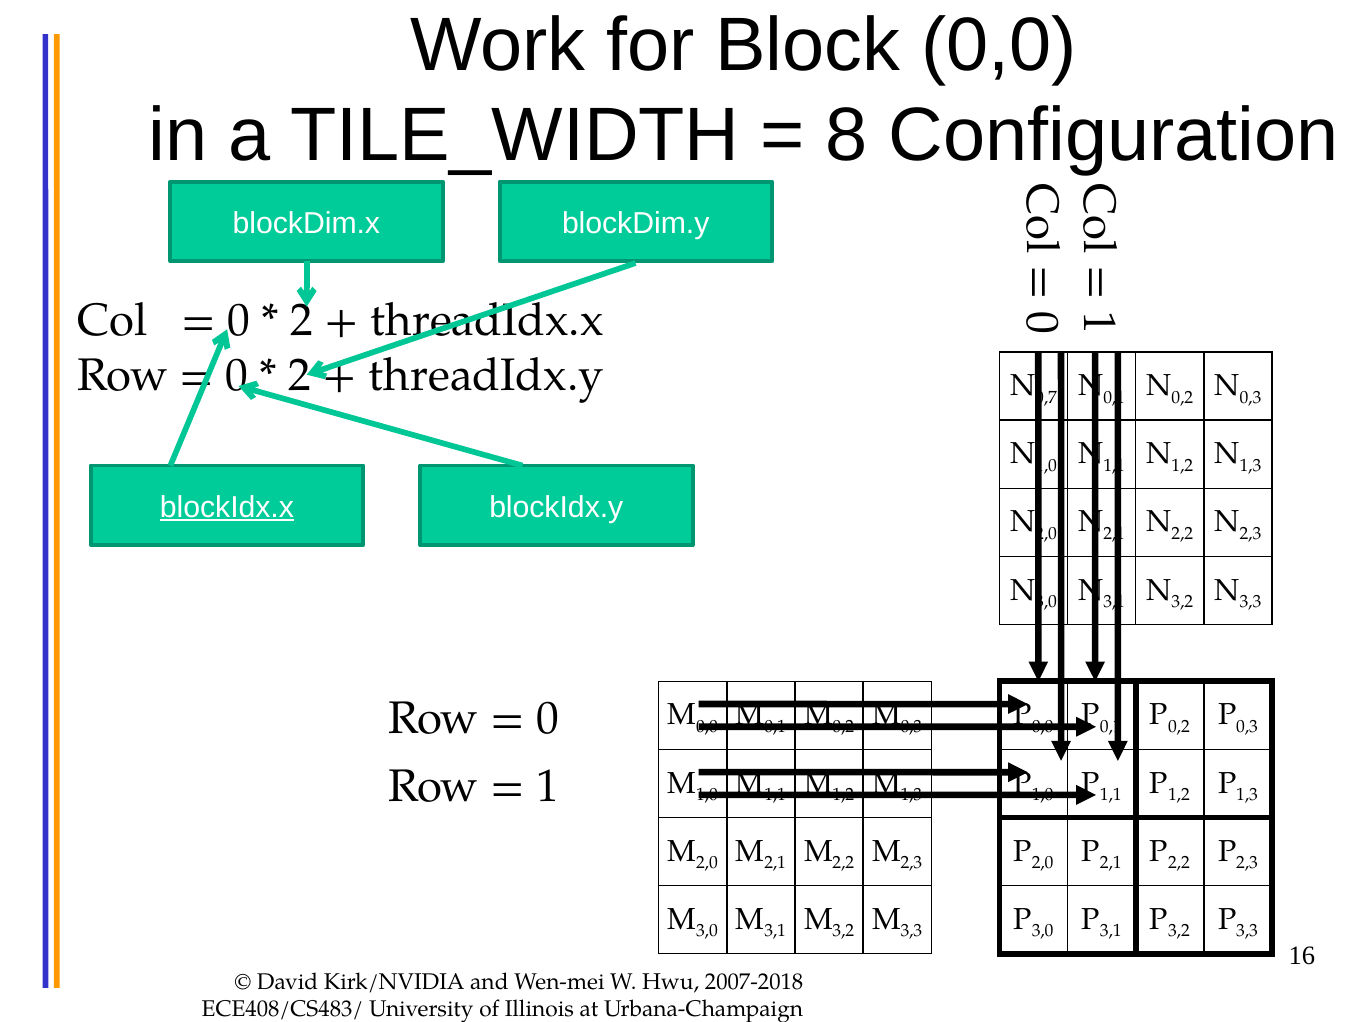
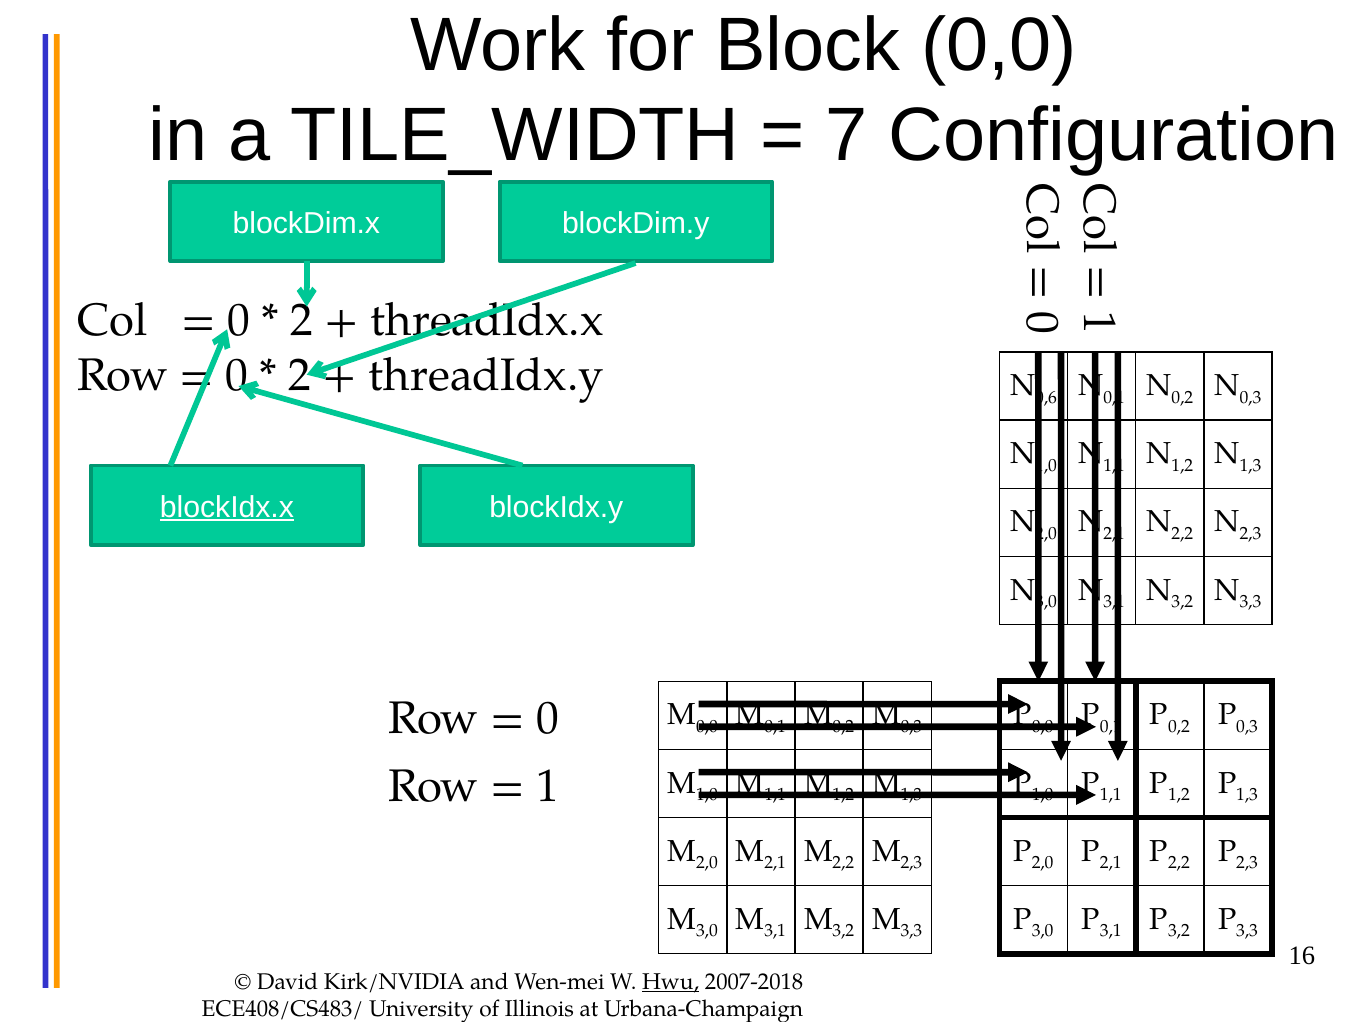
8: 8 -> 7 (847, 136)
0,7: 0,7 -> 0,6 (1046, 397)
Hwu underline: none -> present (671, 982)
